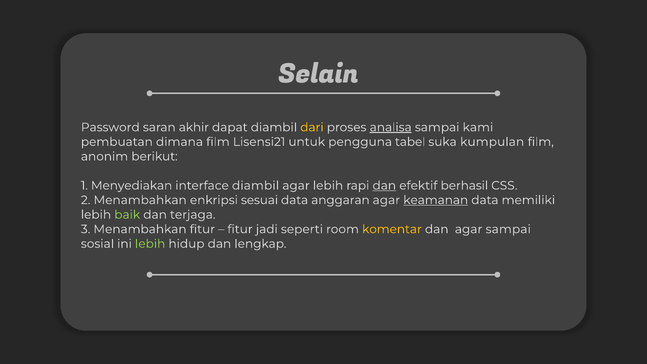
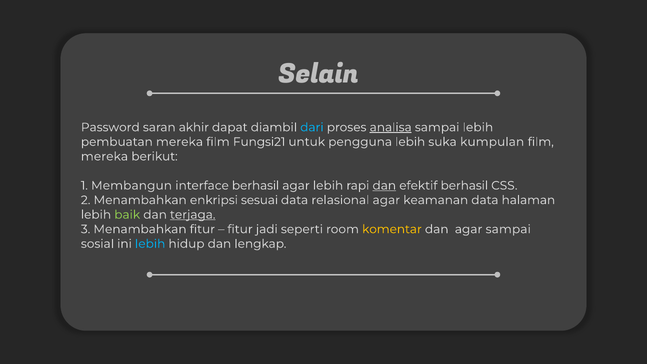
dari colour: yellow -> light blue (312, 127)
sampai kami: kami -> lebih (478, 127)
pembuatan dimana: dimana -> mereka (179, 142)
Lisensi21: Lisensi21 -> Fungsi21 (259, 142)
pengguna tabel: tabel -> lebih (410, 142)
anonim: anonim -> mereka (104, 156)
Menyediakan: Menyediakan -> Membangun (132, 186)
interface diambil: diambil -> berhasil (256, 186)
anggaran: anggaran -> relasional (340, 200)
keamanan underline: present -> none (436, 200)
memiliki: memiliki -> halaman (528, 200)
terjaga underline: none -> present (193, 215)
lebih colour: light green -> light blue (150, 244)
